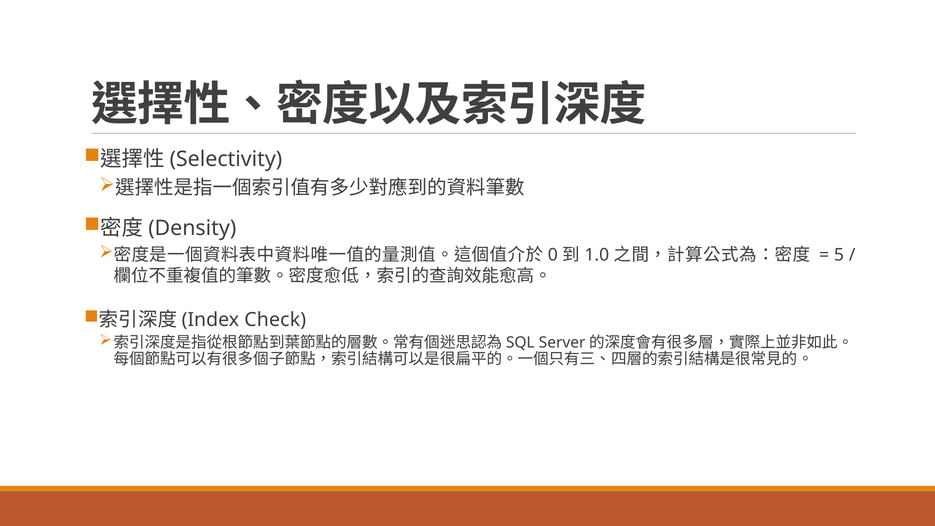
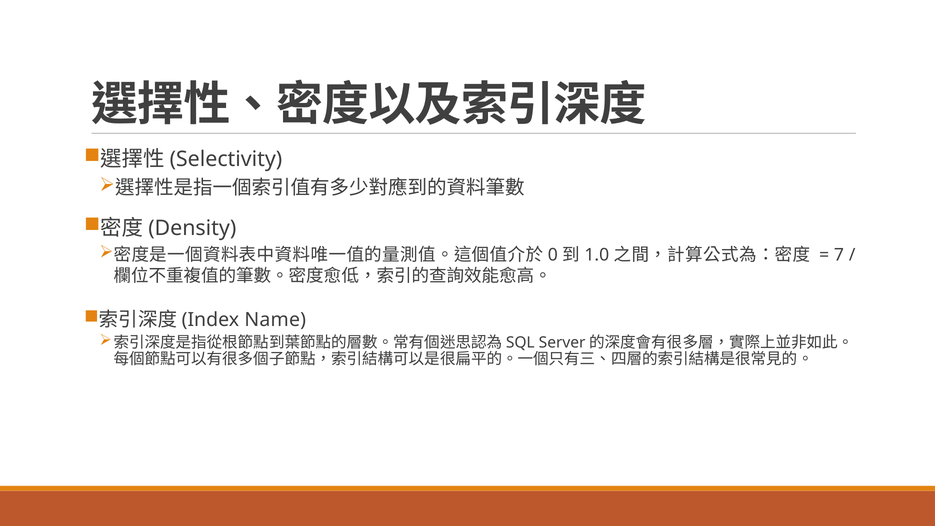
5: 5 -> 7 (839, 255)
Check: Check -> Name (275, 320)
